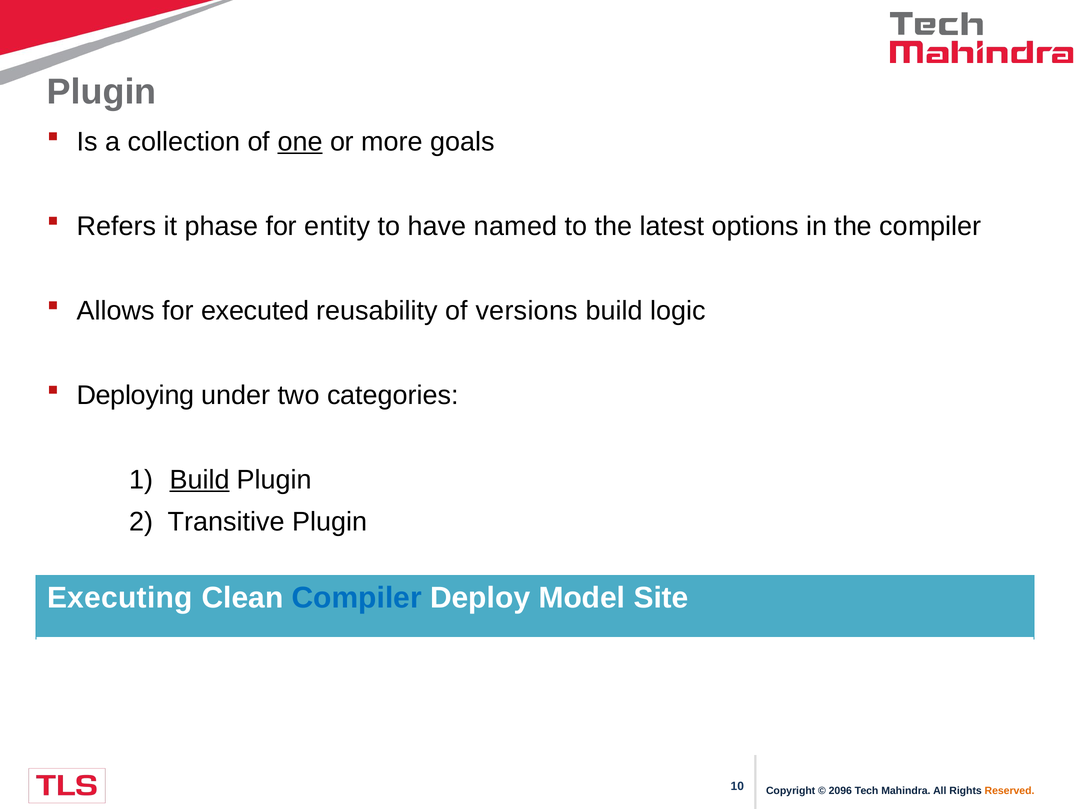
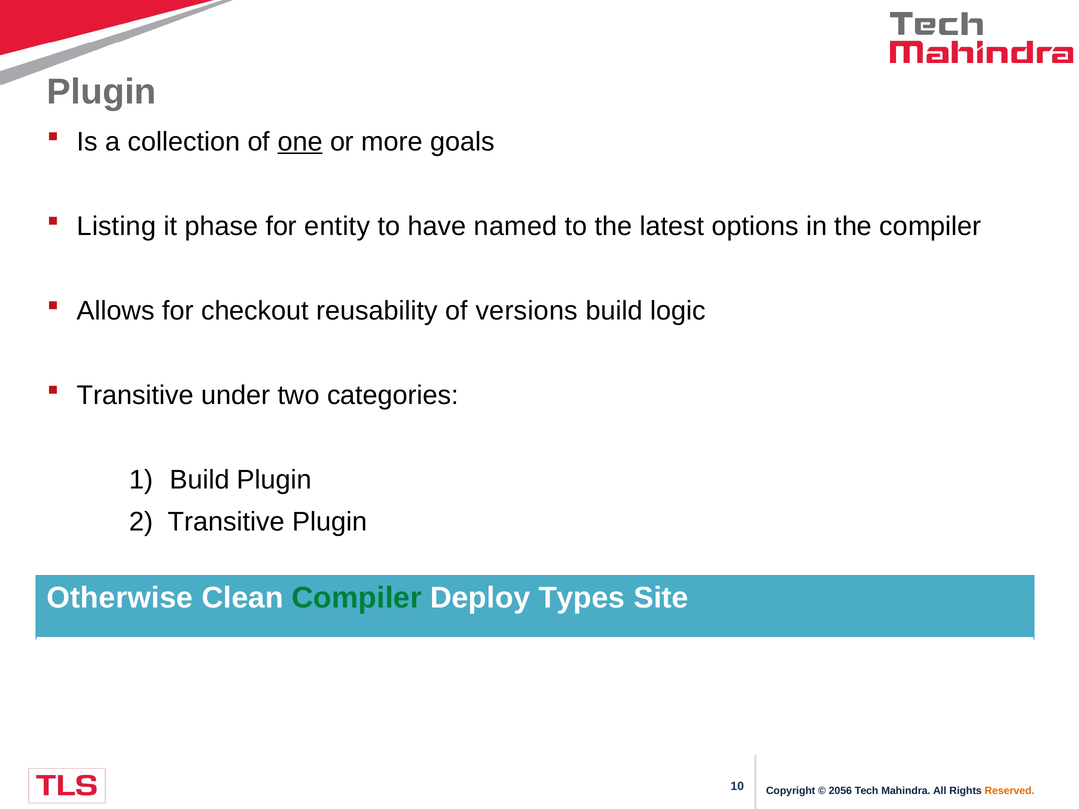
Refers: Refers -> Listing (116, 226)
executed: executed -> checkout (255, 311)
Deploying: Deploying -> Transitive (135, 395)
Build underline: present -> none (200, 480)
Executing: Executing -> Otherwise (120, 598)
Compiler colour: blue -> green (357, 598)
Model: Model -> Types (582, 598)
2096: 2096 -> 2056 (840, 791)
